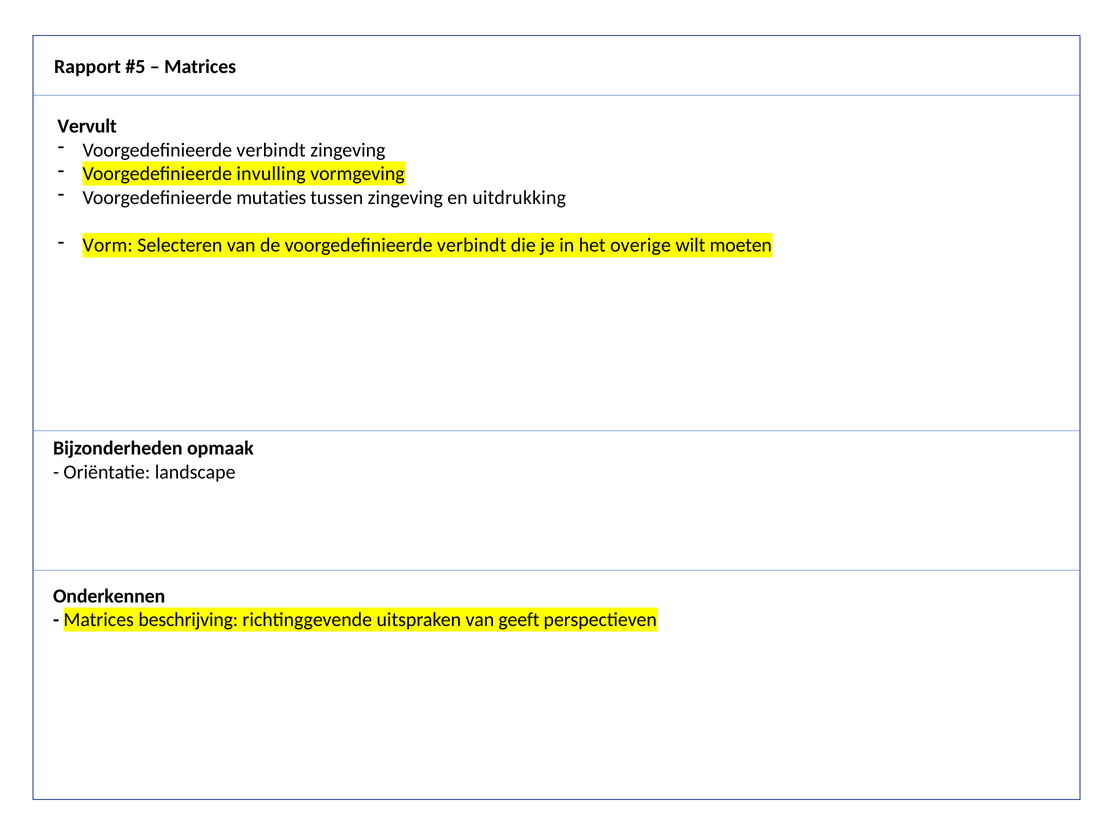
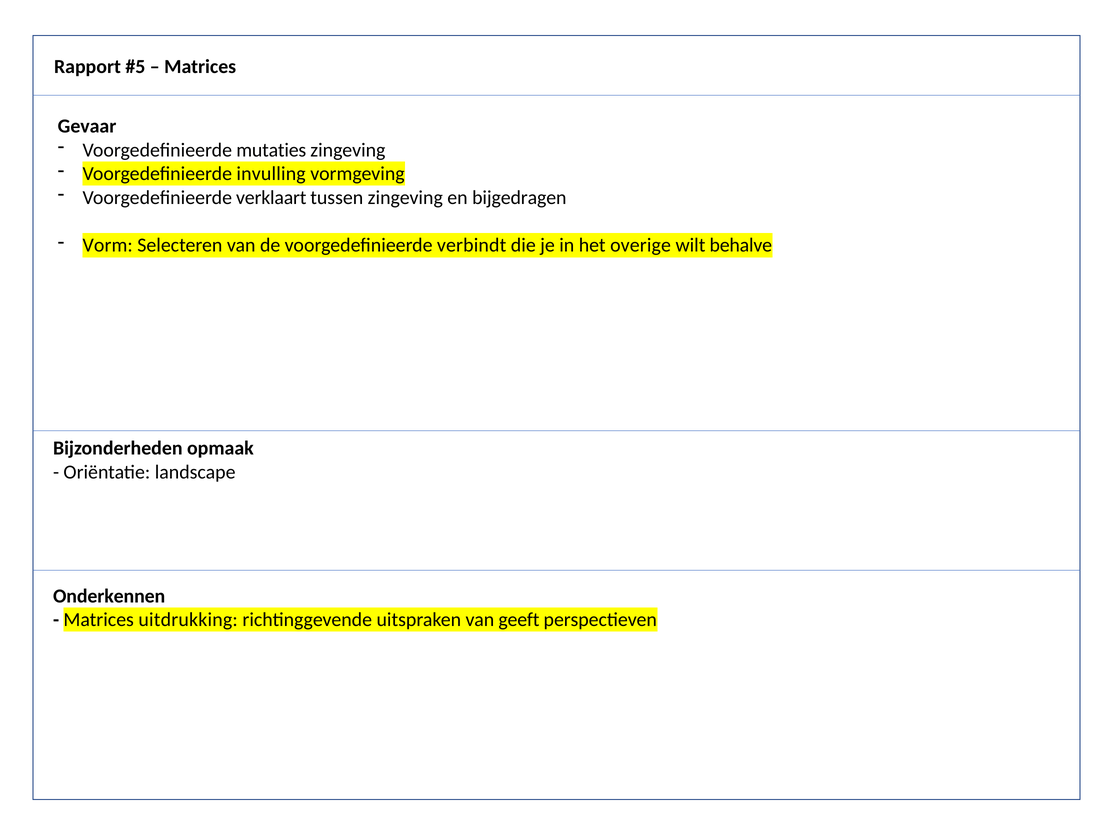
Vervult: Vervult -> Gevaar (87, 126)
verbindt: verbindt -> mutaties (271, 150)
mutaties: mutaties -> verklaart (271, 198)
uitdrukking: uitdrukking -> bijgedragen (519, 198)
moeten: moeten -> behalve (741, 245)
beschrijving: beschrijving -> uitdrukking (188, 620)
